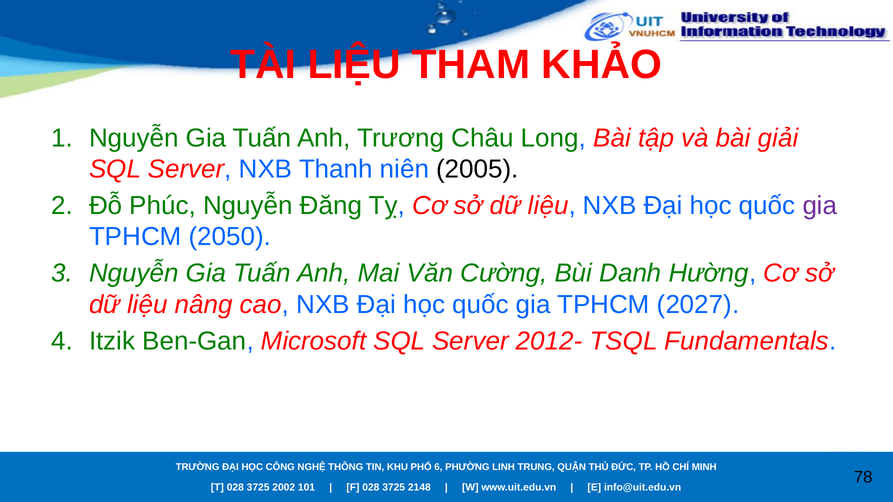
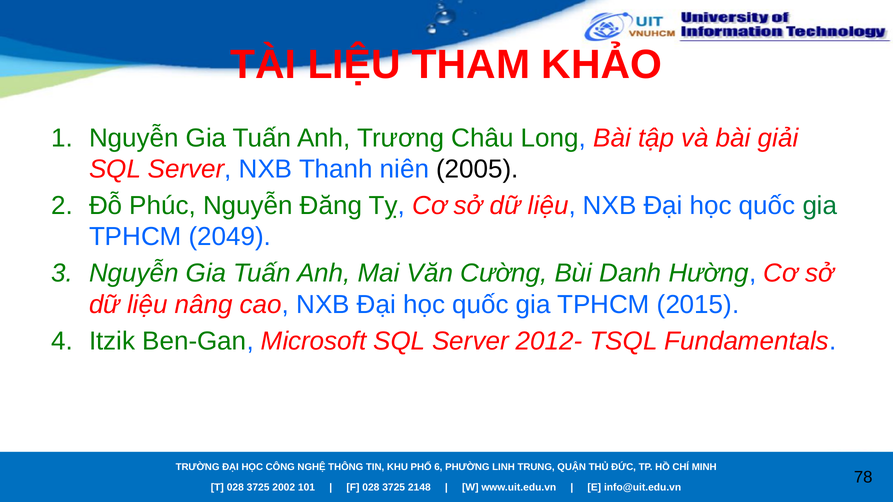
gia colour: purple -> green (820, 206)
2050: 2050 -> 2049 (230, 237)
2027: 2027 -> 2015 (698, 305)
